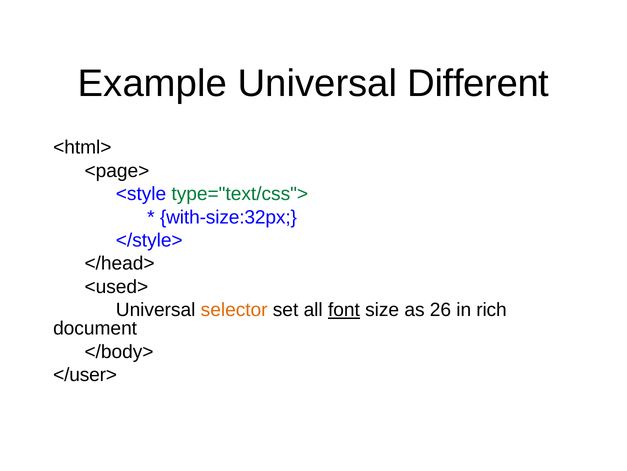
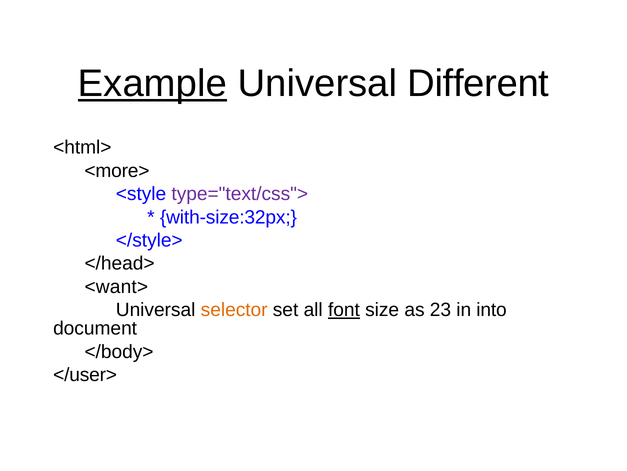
Example underline: none -> present (152, 84)
<page>: <page> -> <more> (117, 170)
type="text/css"> colour: green -> purple (240, 194)
<used>: <used> -> <want> (116, 286)
26: 26 -> 23 (440, 310)
rich: rich -> into (492, 310)
